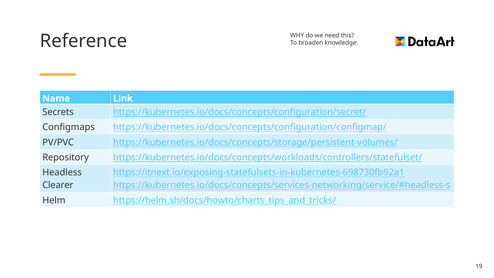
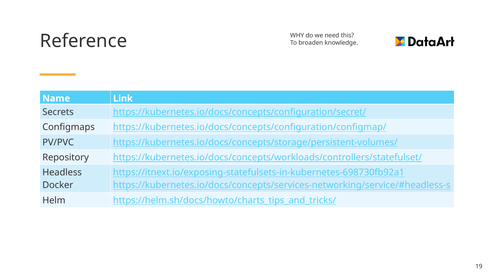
Clearer: Clearer -> Docker (58, 185)
